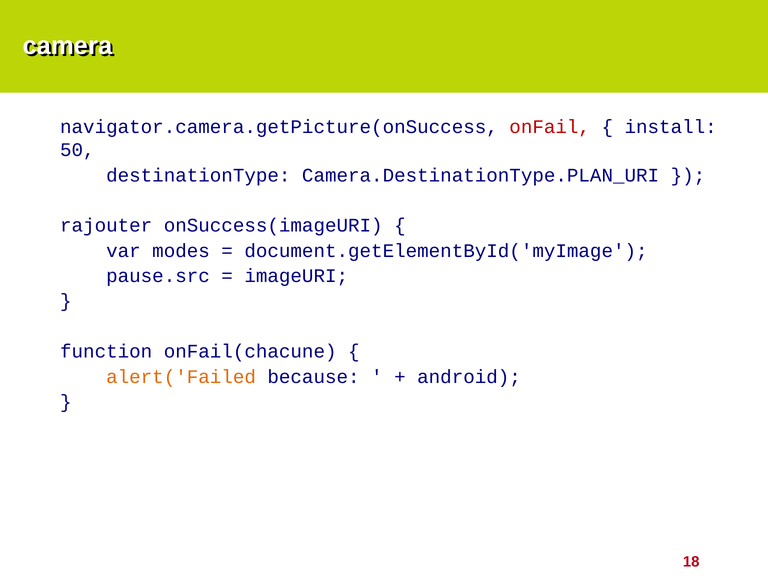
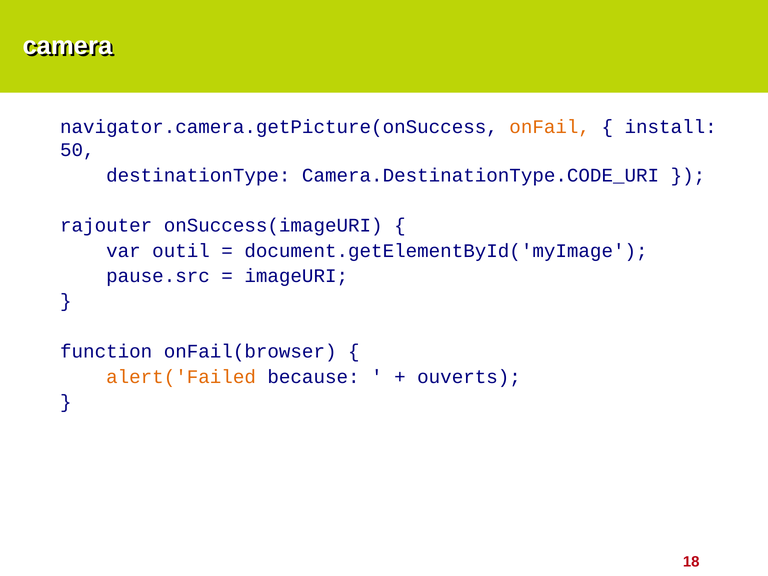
onFail colour: red -> orange (550, 127)
Camera.DestinationType.PLAN_URI: Camera.DestinationType.PLAN_URI -> Camera.DestinationType.CODE_URI (481, 175)
modes: modes -> outil (181, 251)
onFail(chacune: onFail(chacune -> onFail(browser (250, 352)
android: android -> ouverts (469, 377)
